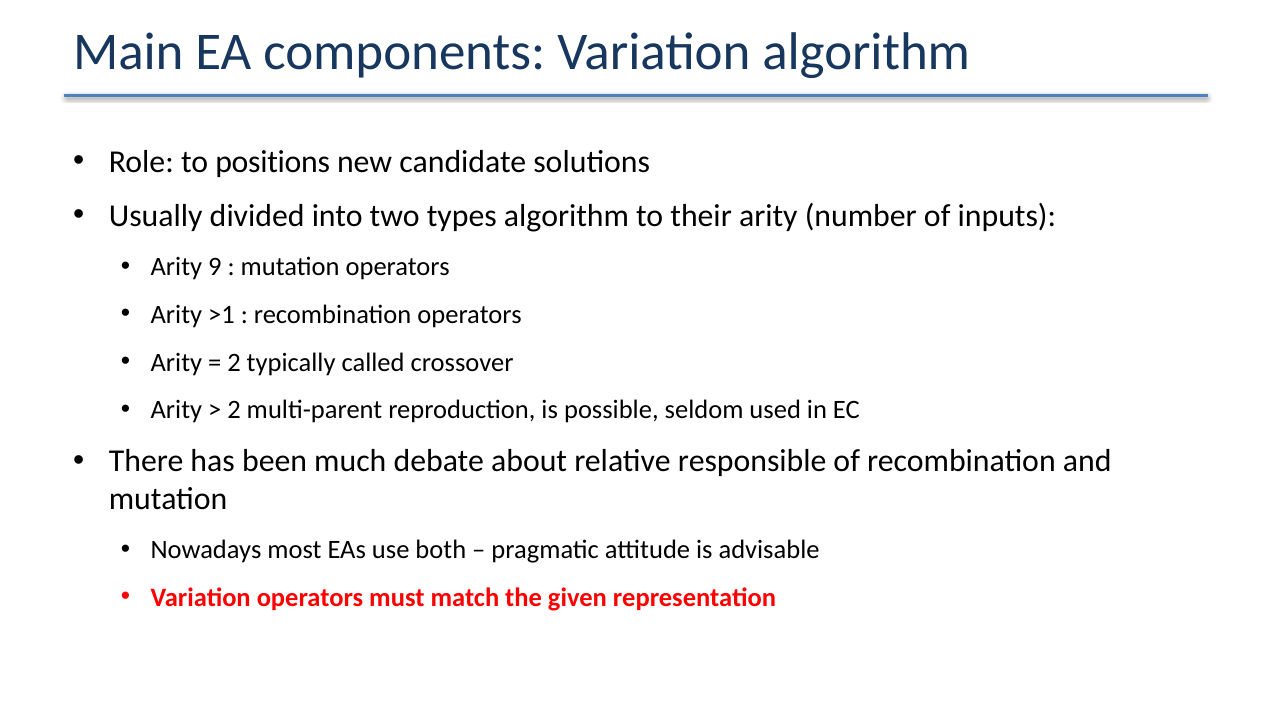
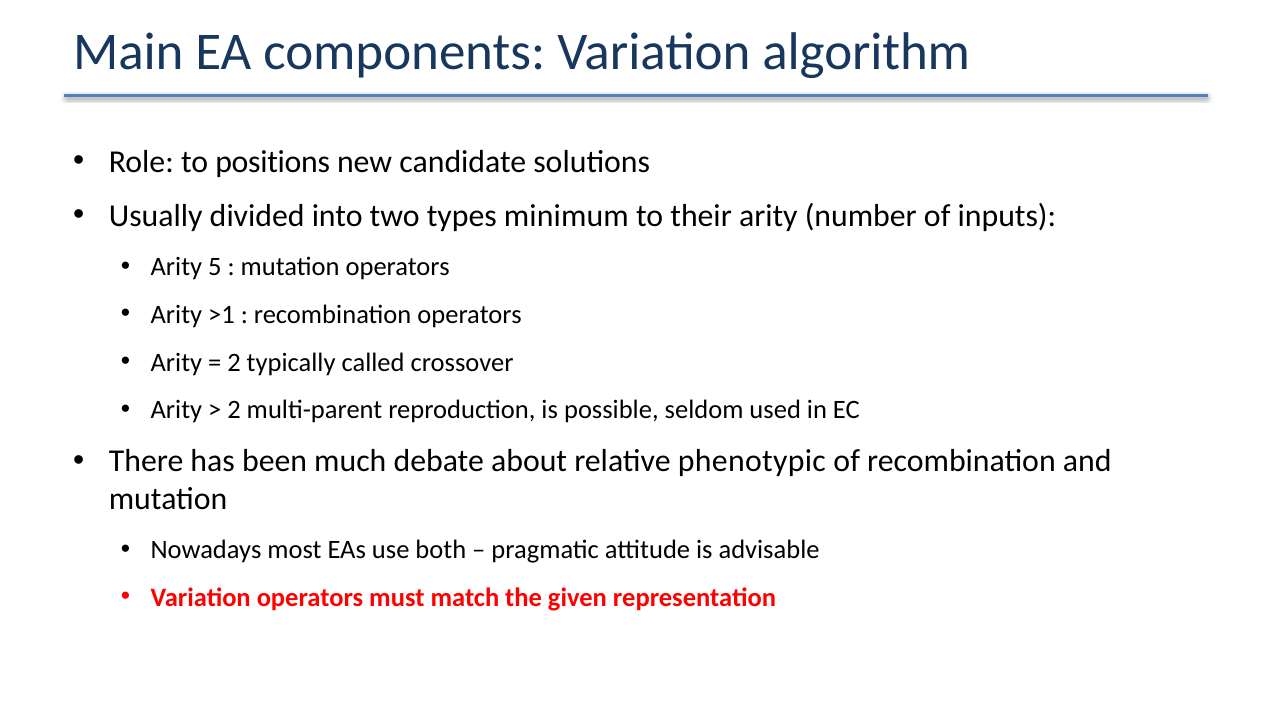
types algorithm: algorithm -> minimum (566, 216)
9: 9 -> 5 (215, 267)
responsible: responsible -> phenotypic (752, 461)
